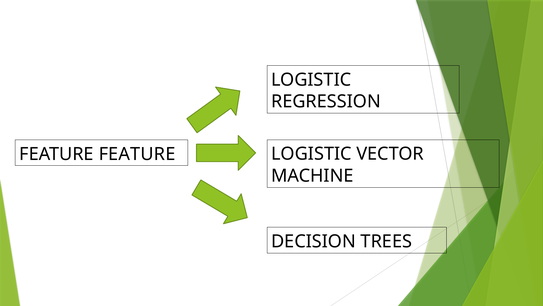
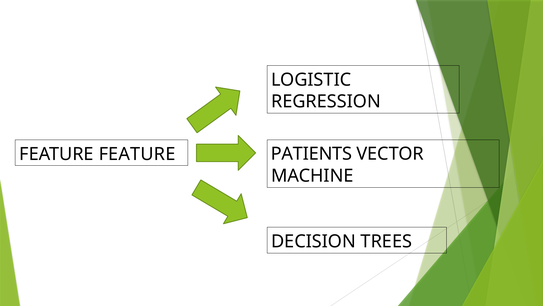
LOGISTIC: LOGISTIC -> PATIENTS (311, 154)
